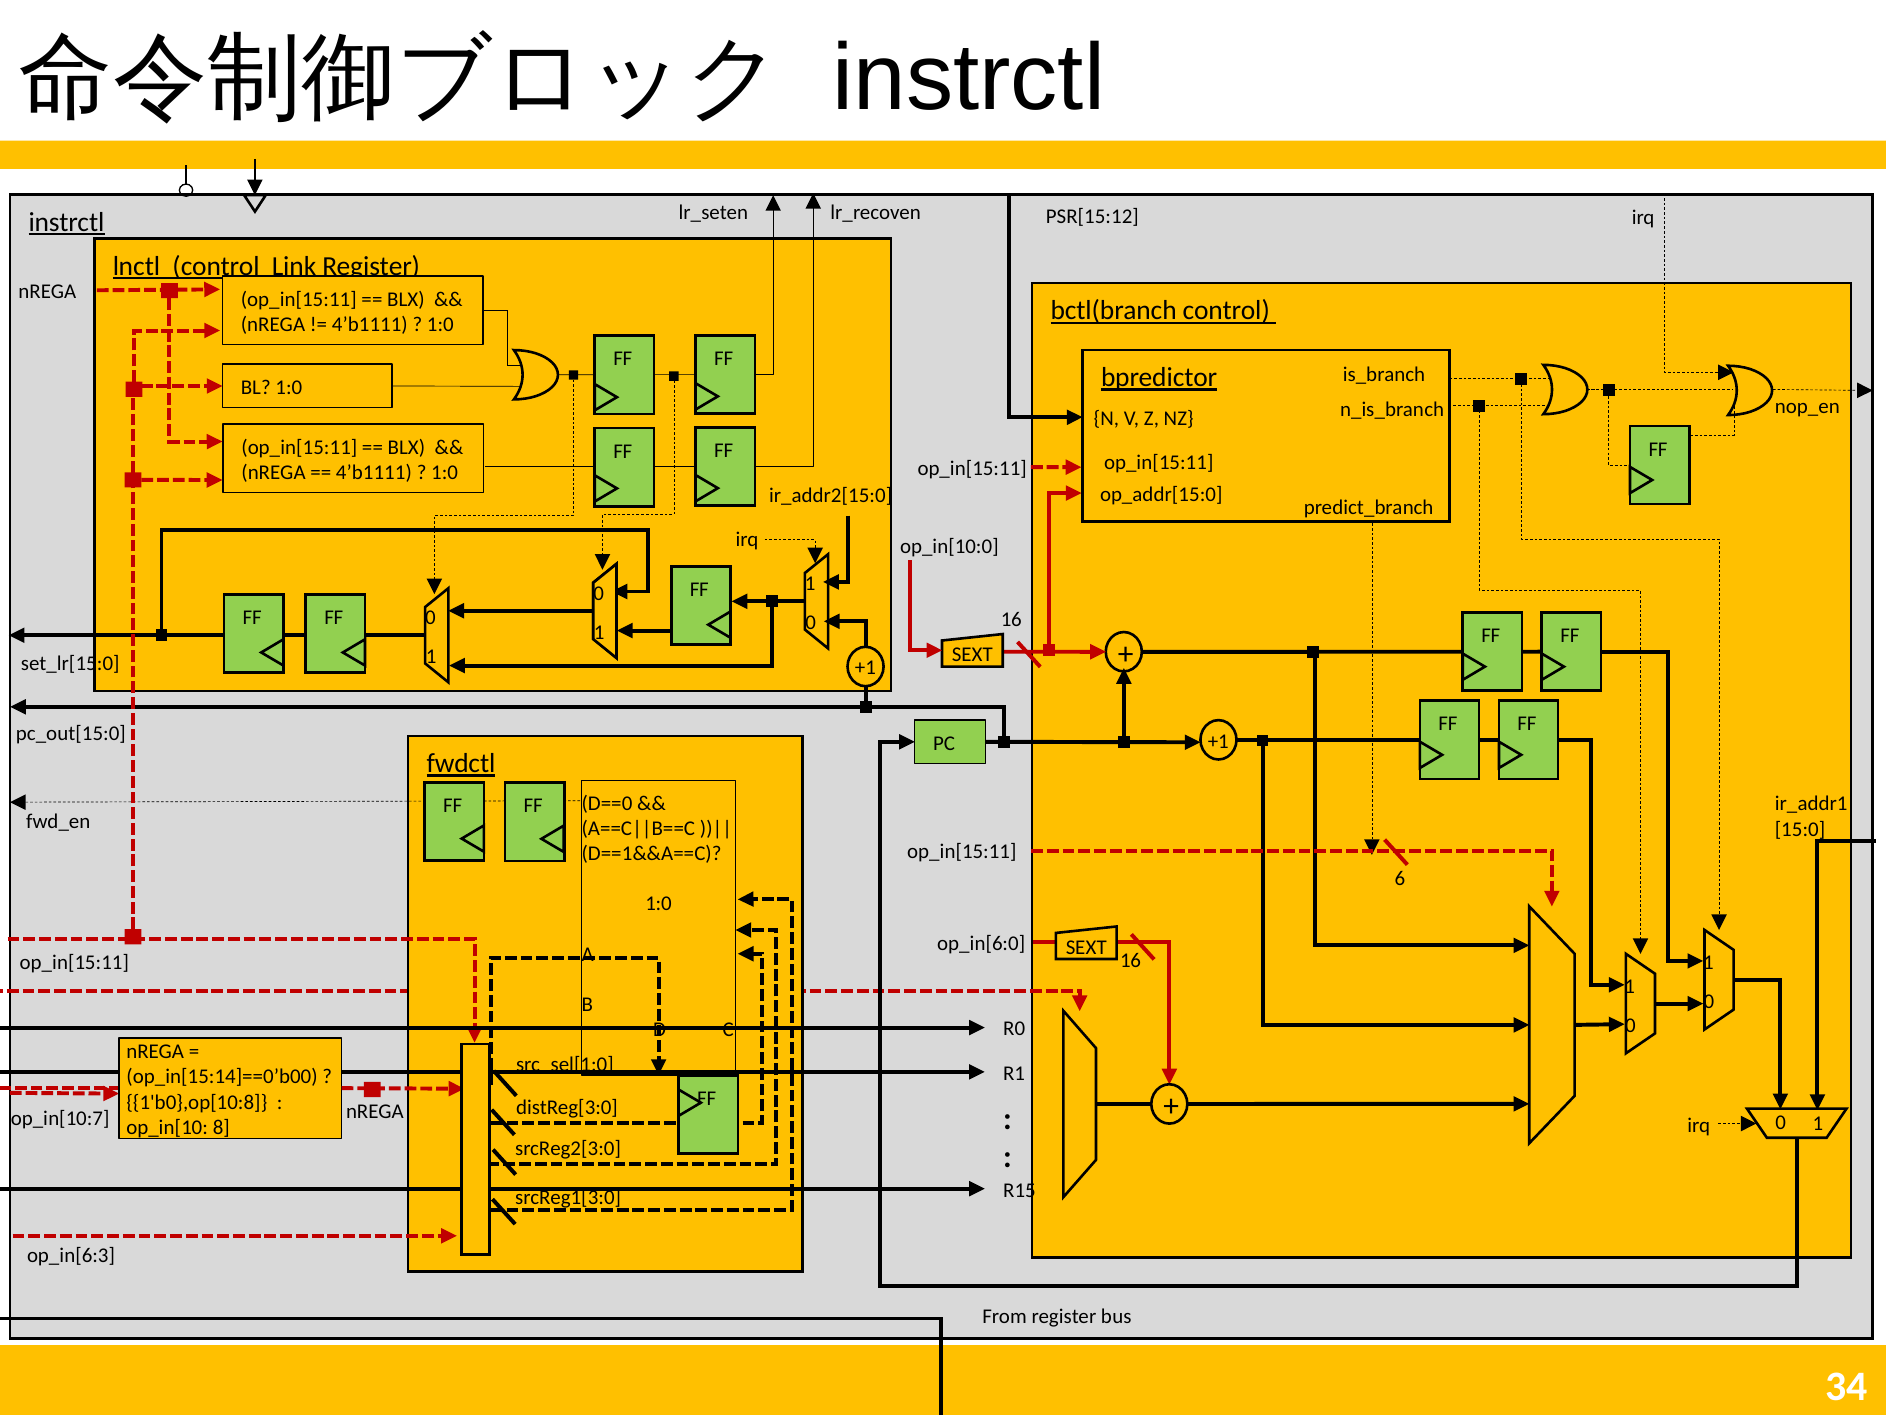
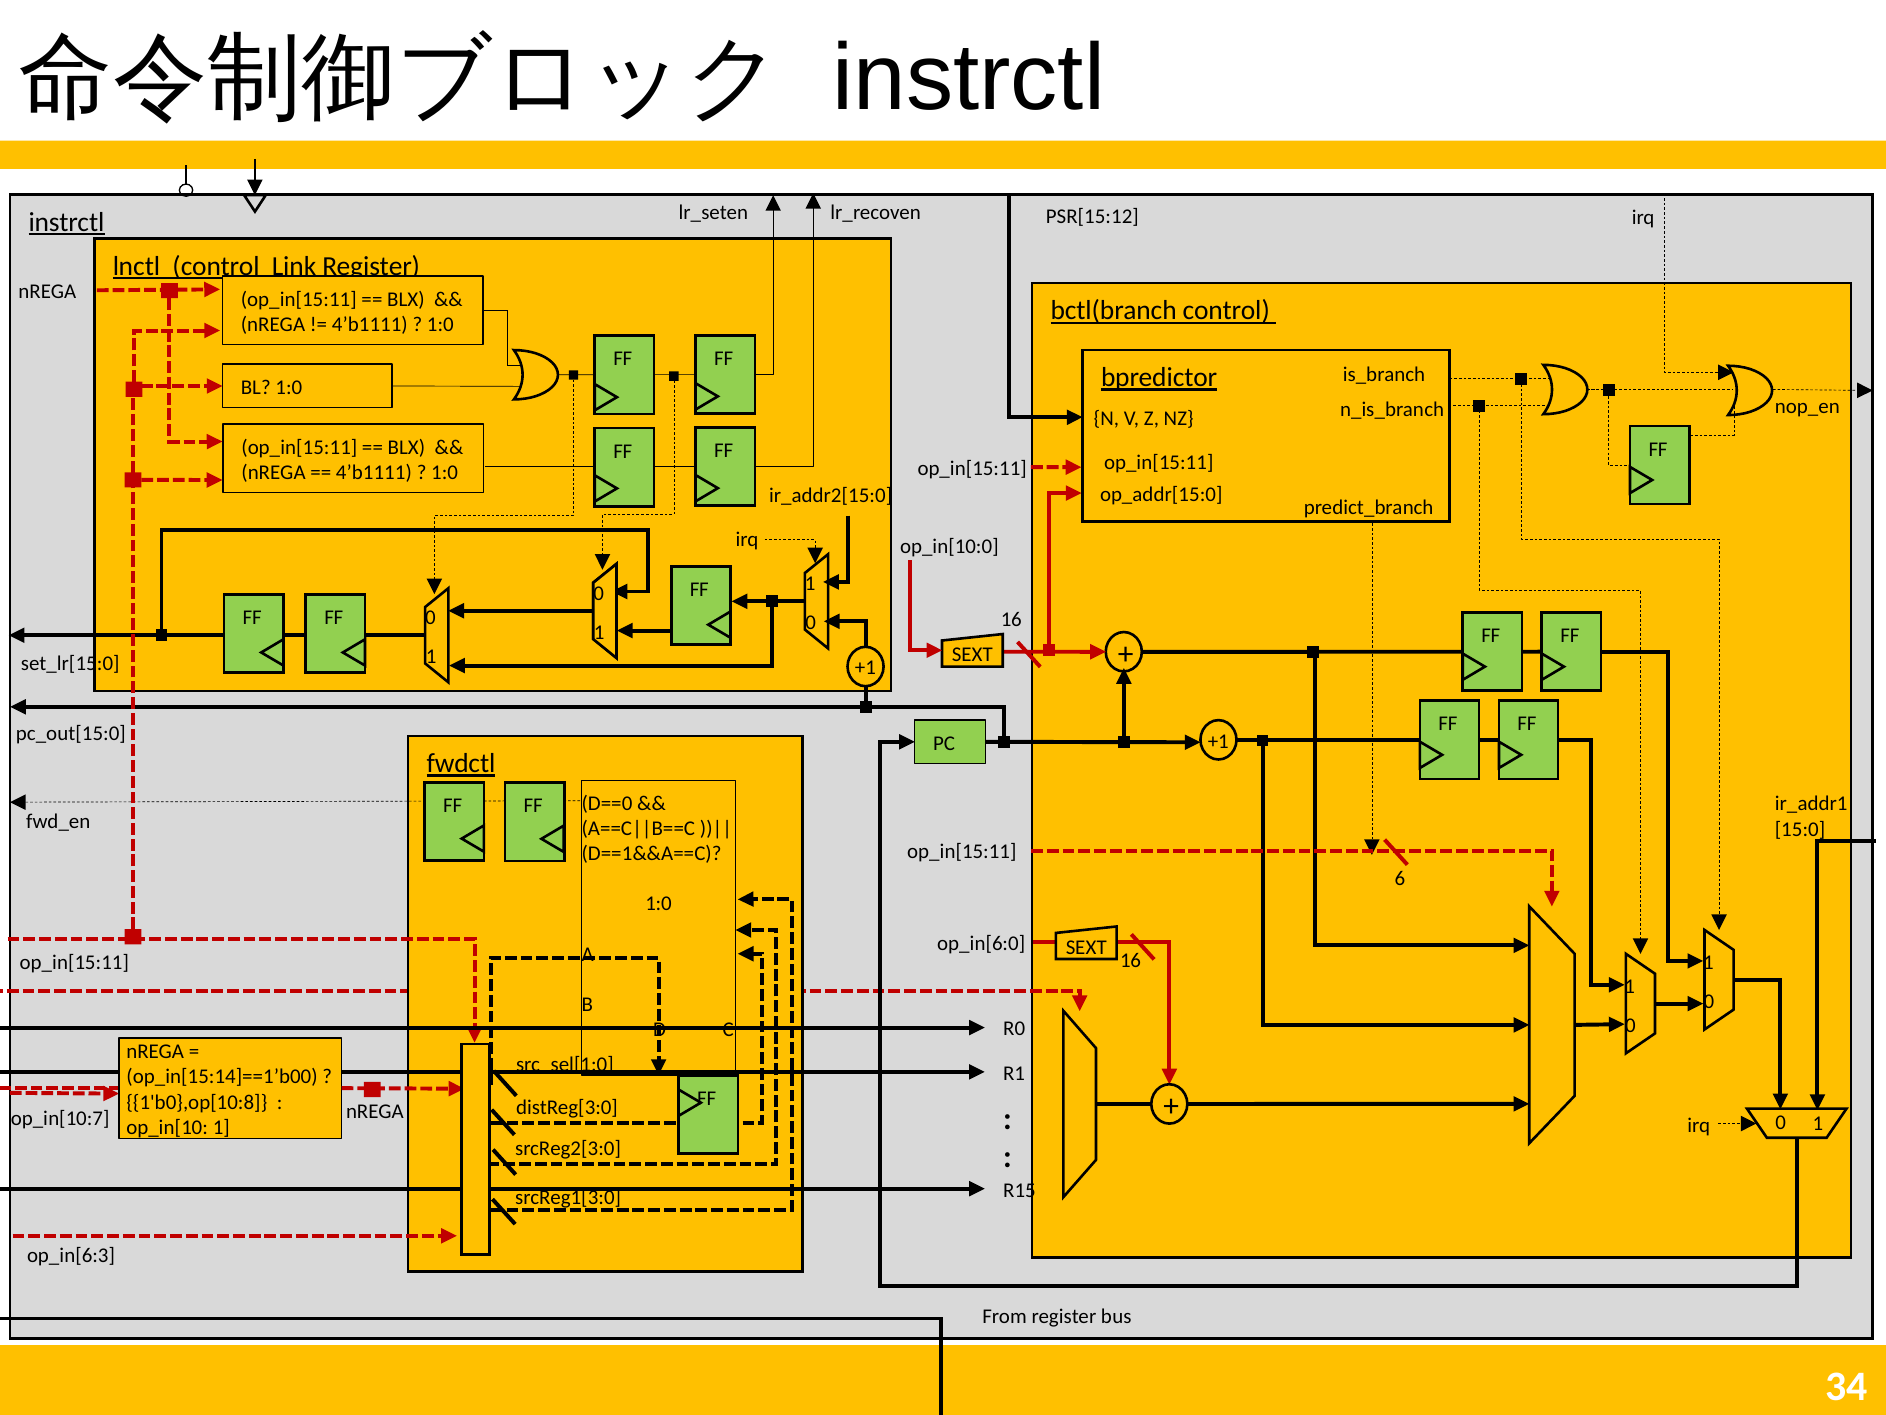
op_in[15:14]==0’b00: op_in[15:14]==0’b00 -> op_in[15:14]==1’b00 (222, 1077)
op_in[10 8: 8 -> 1 (221, 1127)
